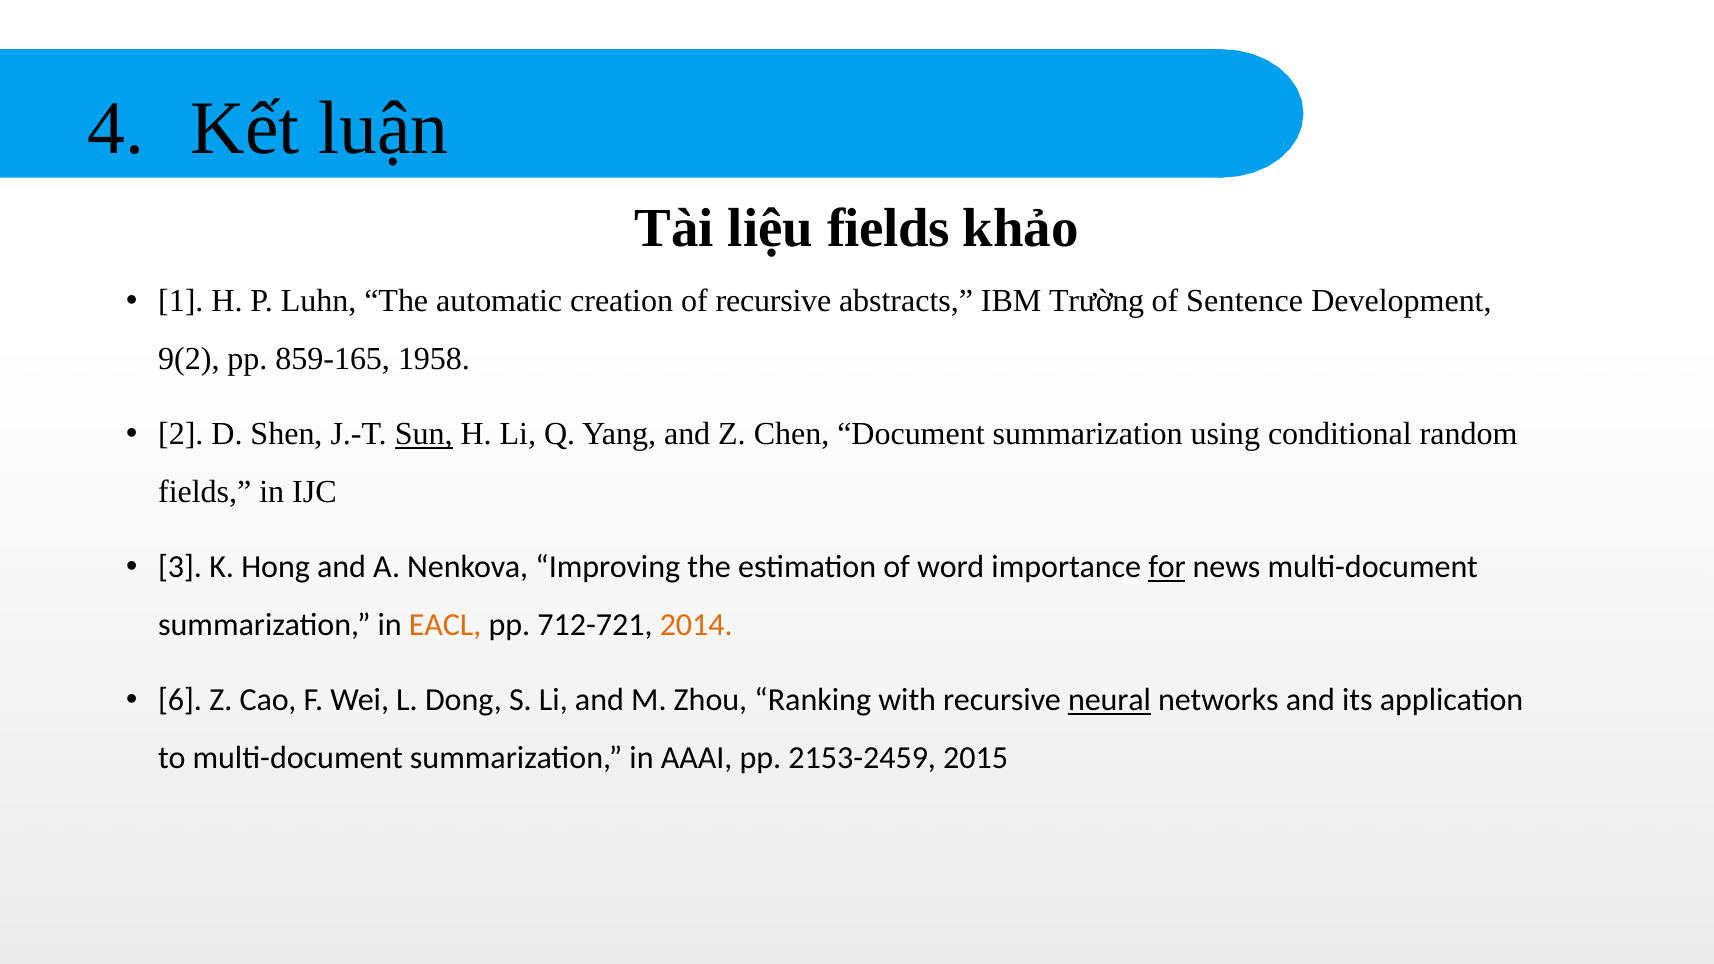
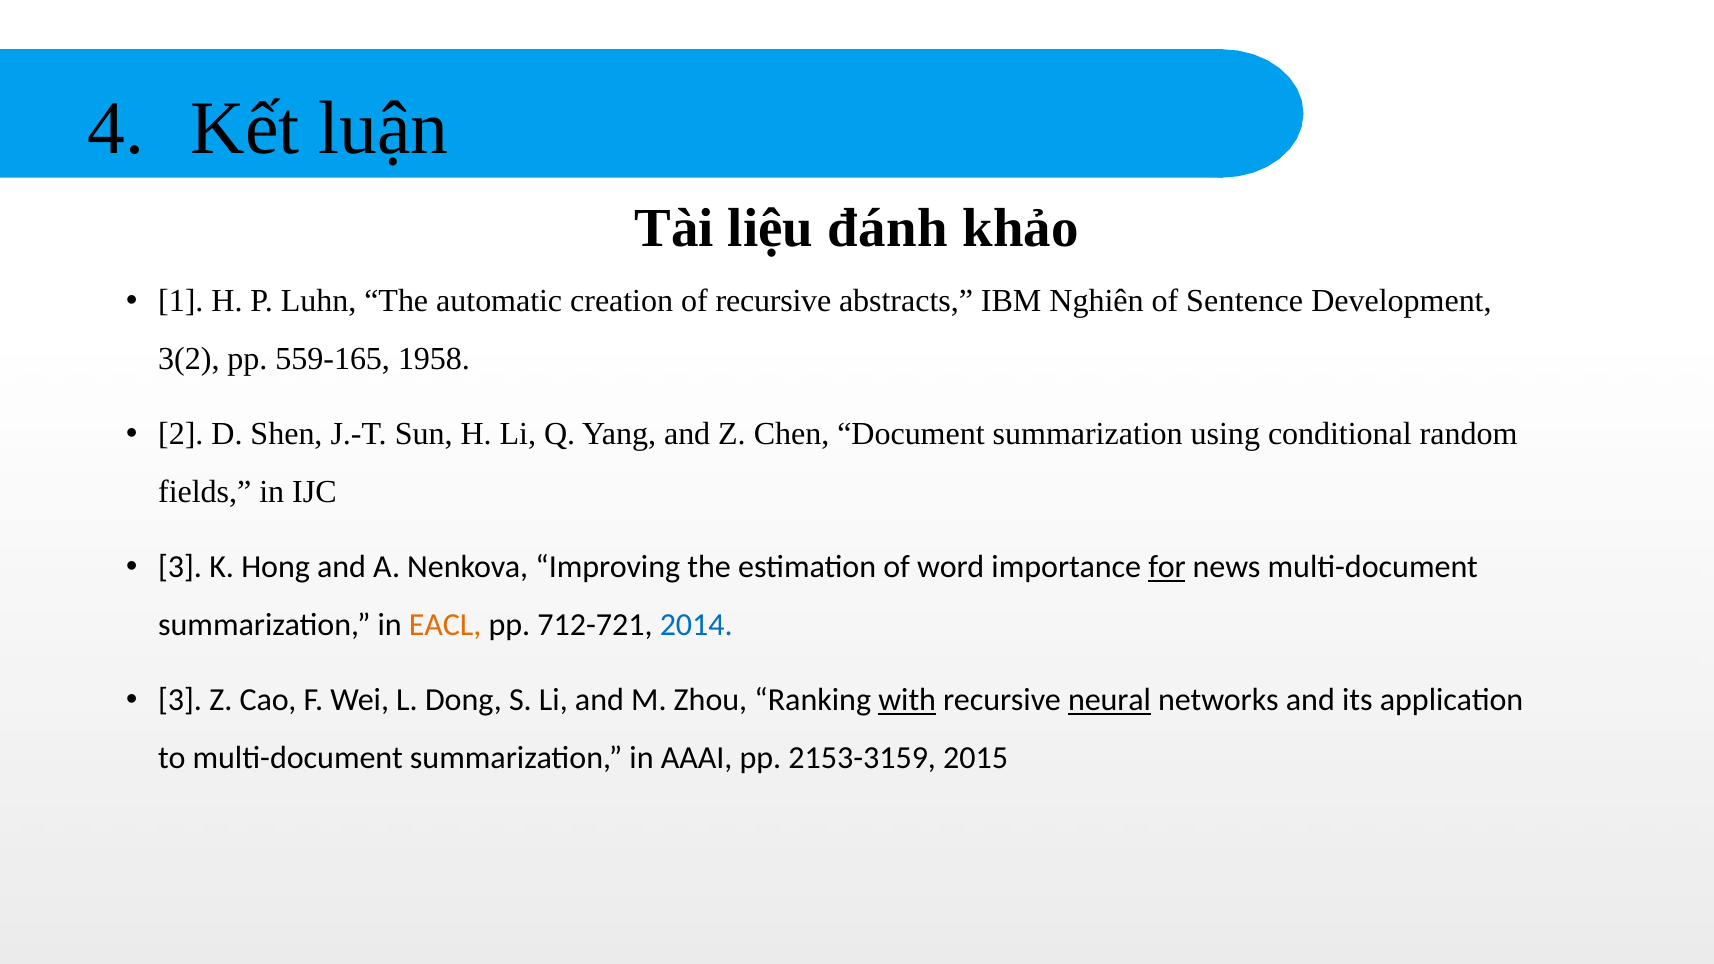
liệu fields: fields -> đánh (888, 228)
Trường: Trường -> Nghiên (1097, 301)
9(2: 9(2 -> 3(2 (189, 359)
859-165: 859-165 -> 559-165 (333, 359)
Sun underline: present -> none (424, 434)
2014 colour: orange -> blue (696, 625)
6: 6 -> 3 (180, 700)
with underline: none -> present (907, 700)
2153-2459: 2153-2459 -> 2153-3159 (862, 758)
